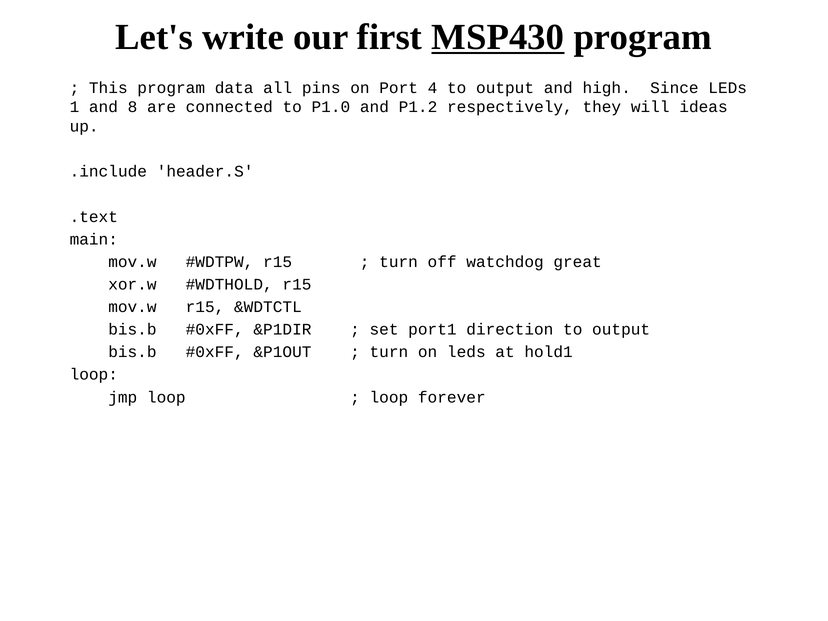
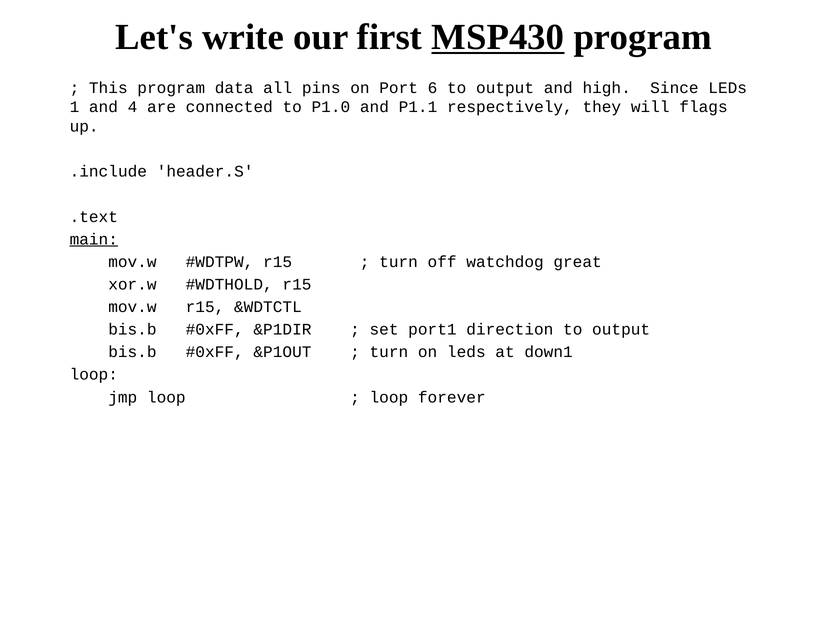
4: 4 -> 6 (432, 88)
8: 8 -> 4 (133, 107)
P1.2: P1.2 -> P1.1 (418, 107)
ideas: ideas -> flags (704, 107)
main underline: none -> present (94, 239)
hold1: hold1 -> down1 (549, 352)
